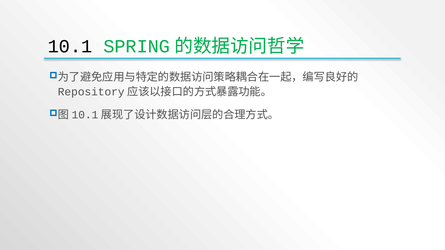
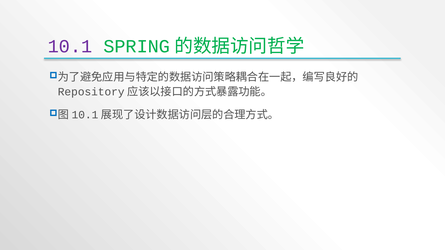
10.1 colour: black -> purple (70, 47)
